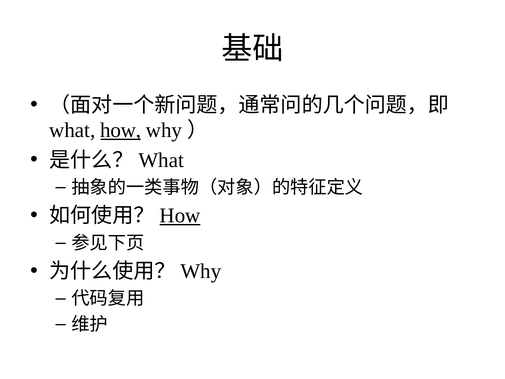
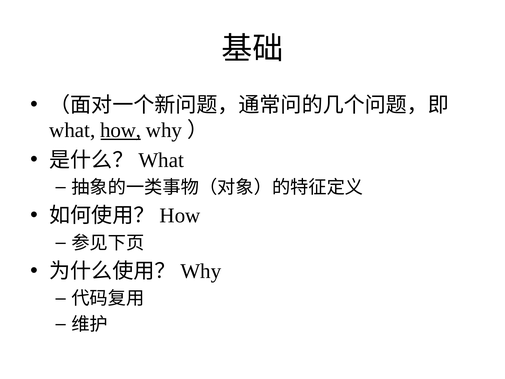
How underline: present -> none (180, 216)
